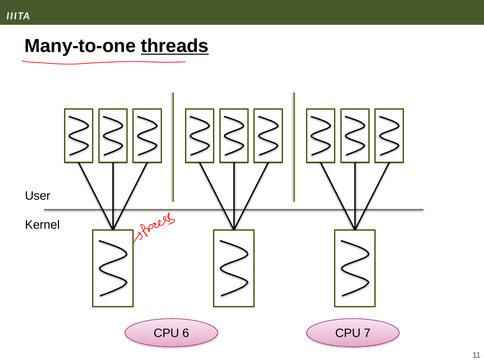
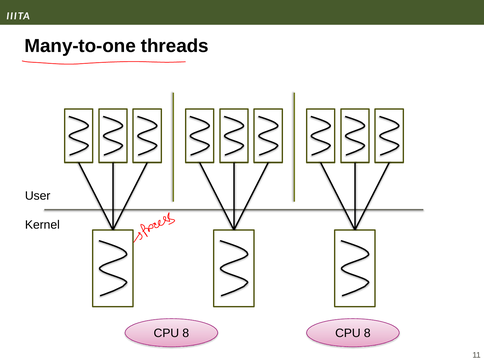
threads underline: present -> none (175, 46)
6: 6 -> 8 (186, 333)
7: 7 -> 8 (367, 333)
